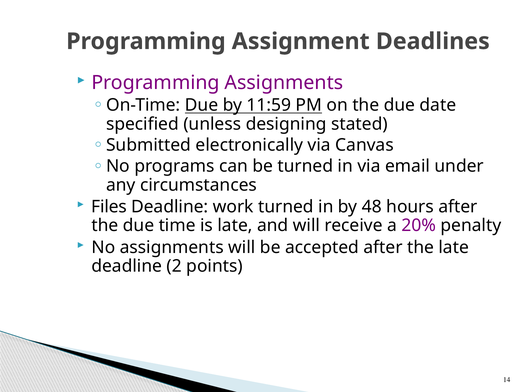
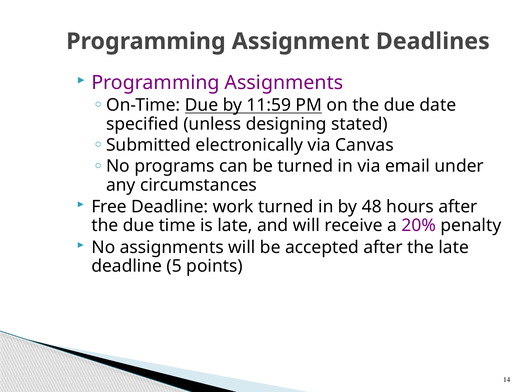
Files: Files -> Free (109, 207)
2: 2 -> 5 (174, 266)
